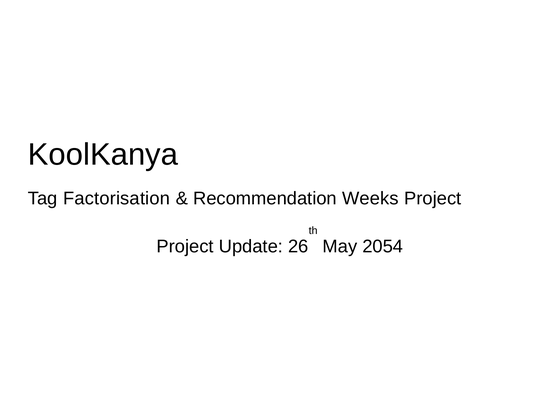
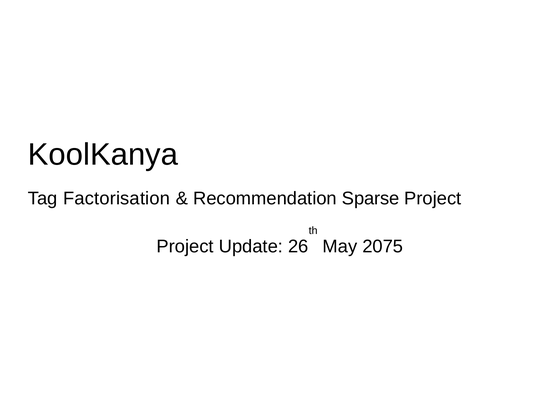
Weeks: Weeks -> Sparse (371, 198)
2054: 2054 -> 2075 (383, 247)
